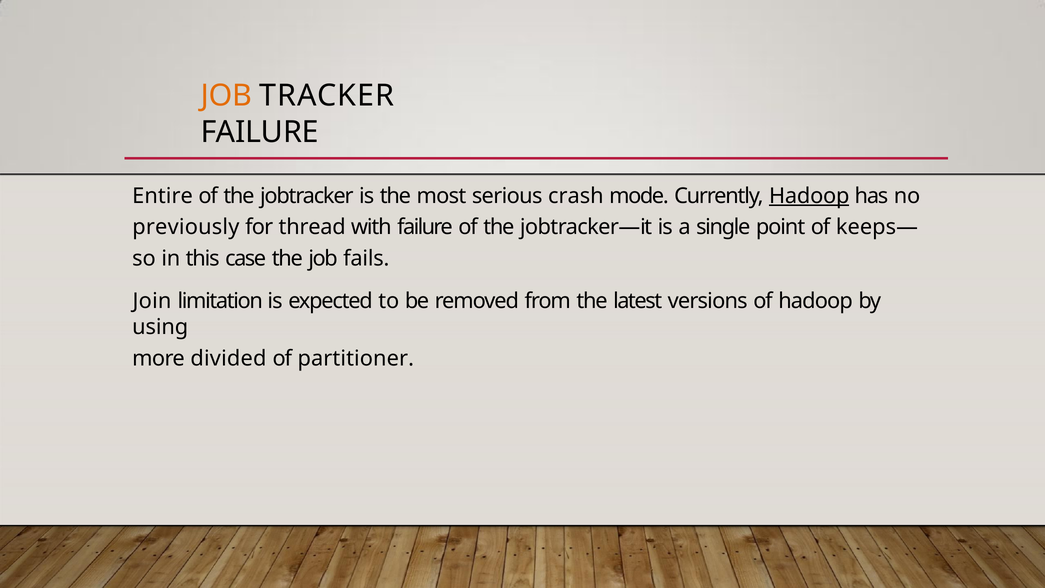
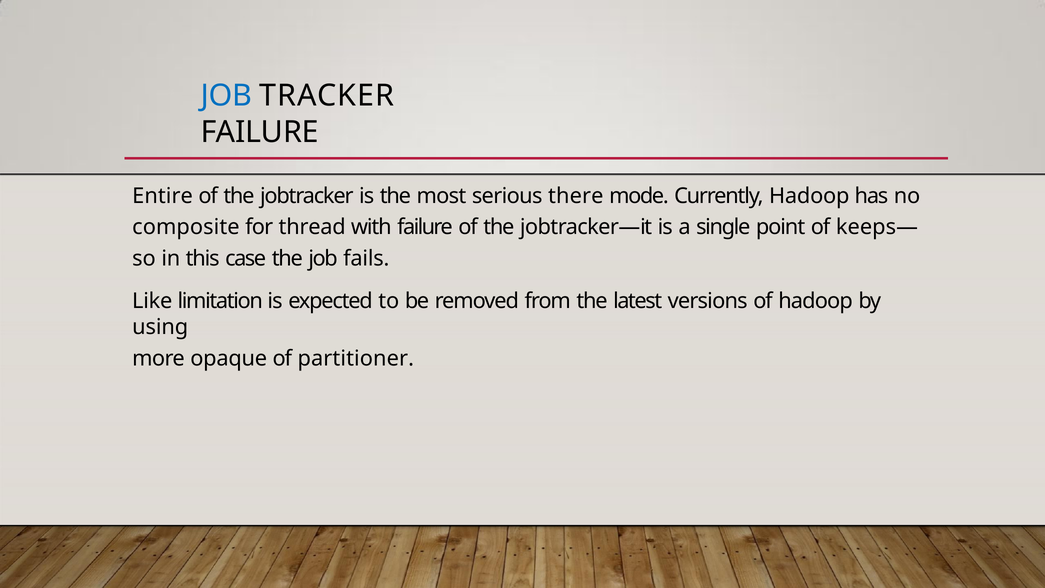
JOB colour: orange -> blue (226, 96)
crash: crash -> there (576, 196)
Hadoop underline: present -> none (809, 196)
previously: previously -> composite (186, 227)
Join: Join -> Like (152, 301)
divided: divided -> opaque (229, 358)
